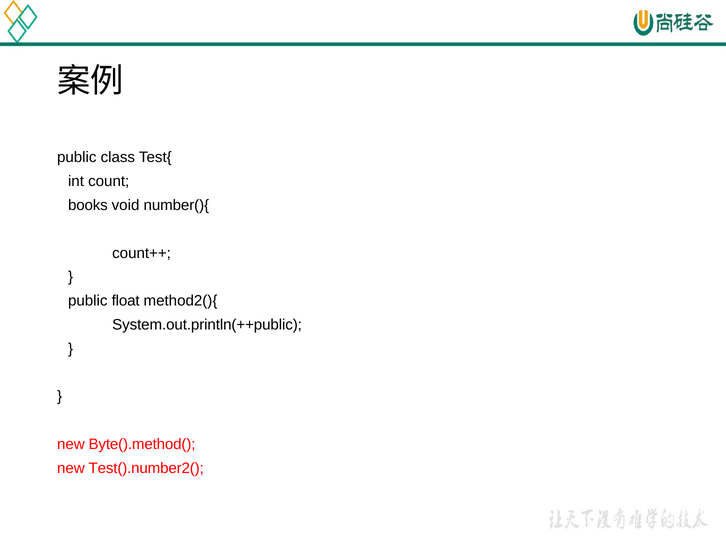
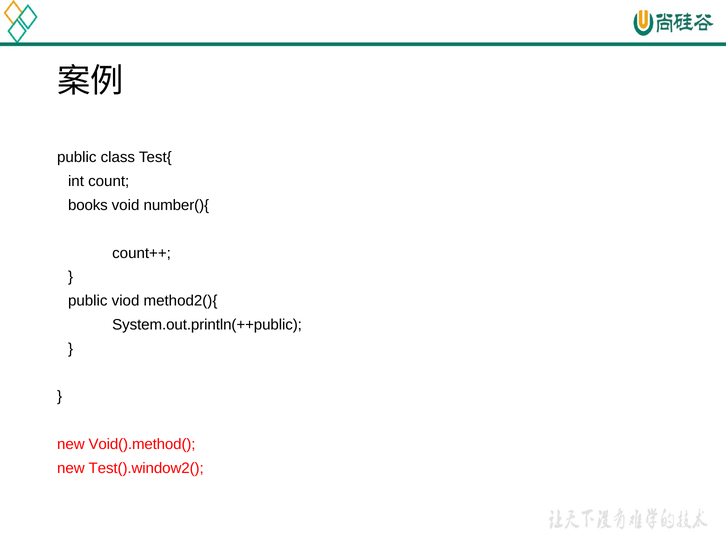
float: float -> viod (126, 301)
Byte().method(: Byte().method( -> Void().method( (142, 445)
Test().number2(: Test().number2( -> Test().window2( (146, 469)
